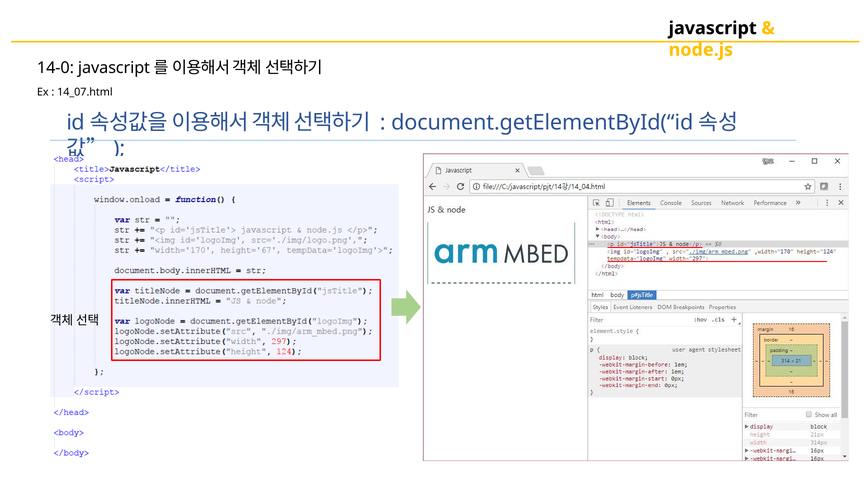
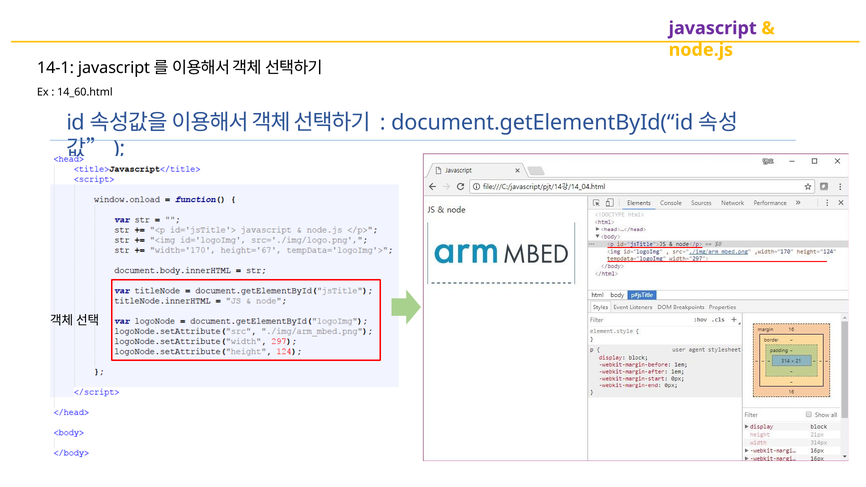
javascript colour: black -> purple (713, 28)
14-0: 14-0 -> 14-1 (55, 68)
14_07.html: 14_07.html -> 14_60.html (85, 92)
